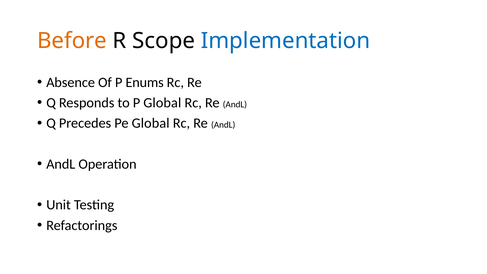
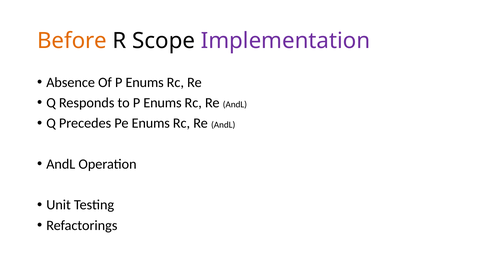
Implementation colour: blue -> purple (286, 41)
to P Global: Global -> Enums (162, 103)
Pe Global: Global -> Enums (151, 123)
